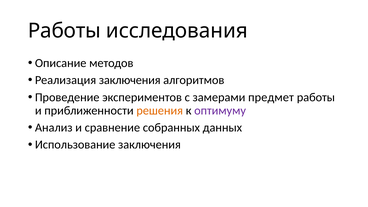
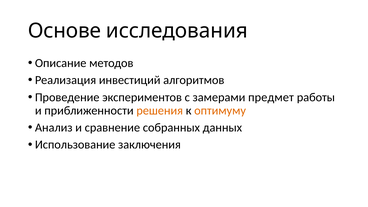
Работы: Работы -> Основе (64, 31)
Реализация заключения: заключения -> инвестиций (130, 80)
оптимуму colour: purple -> orange (220, 110)
